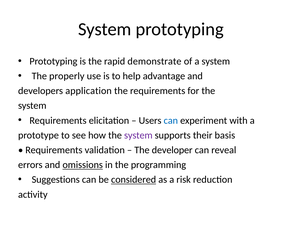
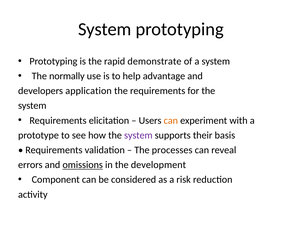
properly: properly -> normally (67, 76)
can colour: blue -> orange (171, 120)
developer: developer -> processes (172, 150)
programming: programming -> development (158, 164)
Suggestions: Suggestions -> Component (56, 179)
considered underline: present -> none (134, 179)
